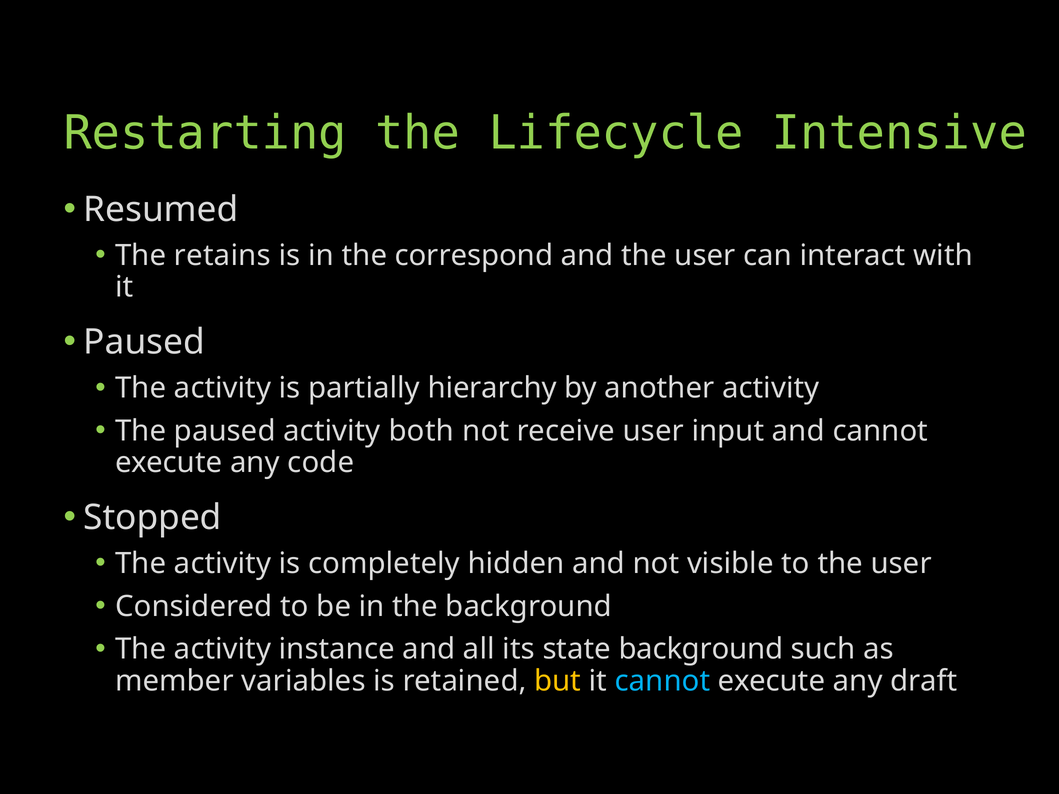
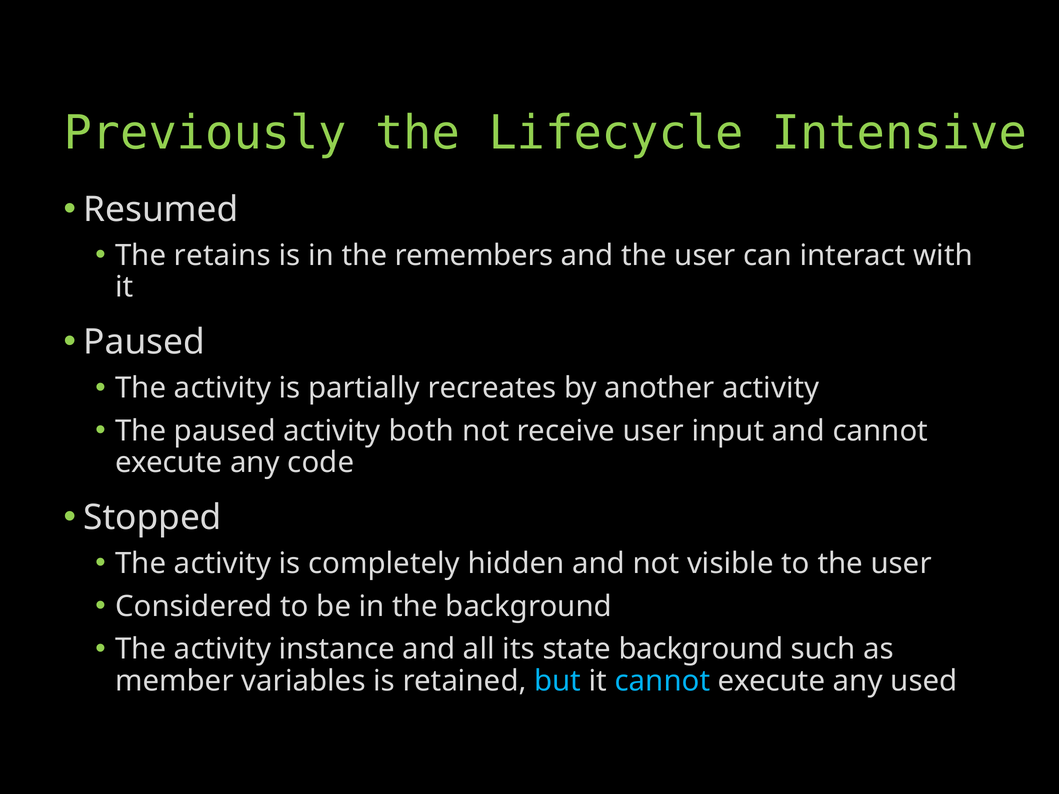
Restarting: Restarting -> Previously (205, 133)
correspond: correspond -> remembers (474, 256)
hierarchy: hierarchy -> recreates (492, 388)
but colour: yellow -> light blue (558, 681)
draft: draft -> used (924, 681)
